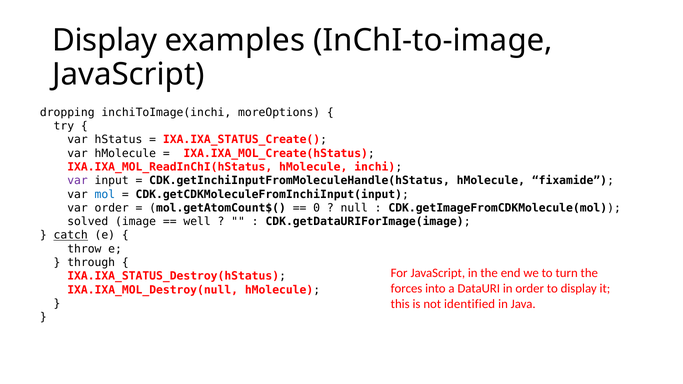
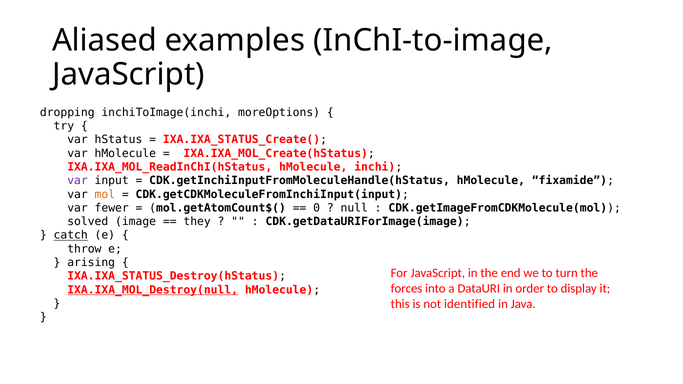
Display: Display -> Aliased (104, 40)
mol colour: blue -> orange (105, 194)
var order: order -> fewer (112, 208)
well: well -> they (197, 222)
through: through -> arising (91, 263)
IXA.IXA_MOL_Destroy(null underline: none -> present (153, 290)
